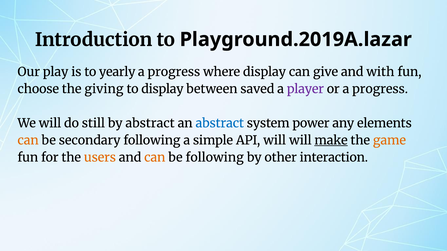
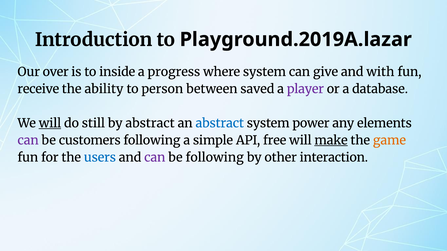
play: play -> over (56, 72)
yearly: yearly -> inside (117, 72)
where display: display -> system (264, 72)
choose: choose -> receive (38, 89)
giving: giving -> ability (104, 89)
to display: display -> person (162, 89)
or a progress: progress -> database (380, 89)
will underline: none -> present (50, 123)
can colour: orange -> purple (28, 141)
secondary: secondary -> customers (90, 141)
API will: will -> free (275, 141)
users colour: orange -> blue (100, 158)
can colour: orange -> purple (155, 158)
